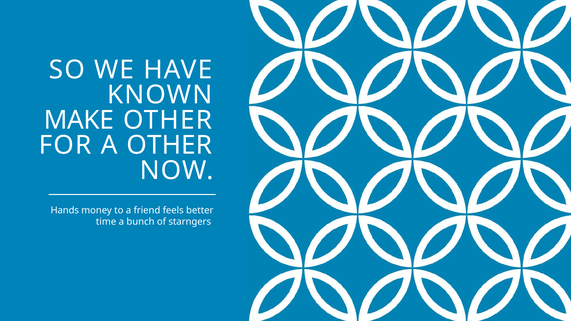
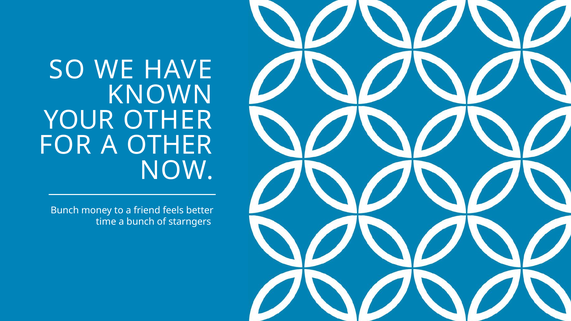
MAKE: MAKE -> YOUR (79, 120)
Hands: Hands -> Bunch (65, 211)
